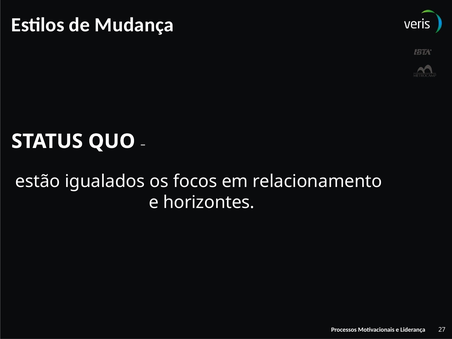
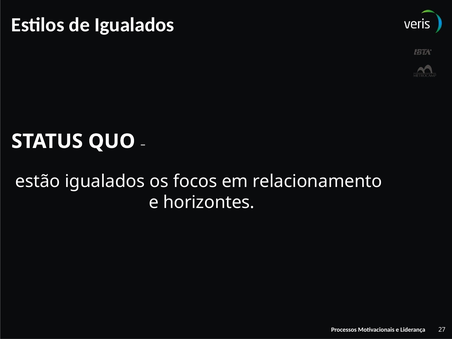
de Mudança: Mudança -> Igualados (134, 25)
